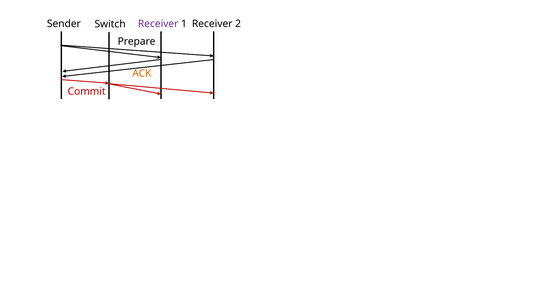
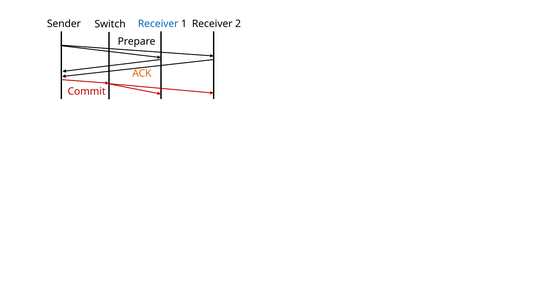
Receiver colour: purple -> blue (158, 24)
